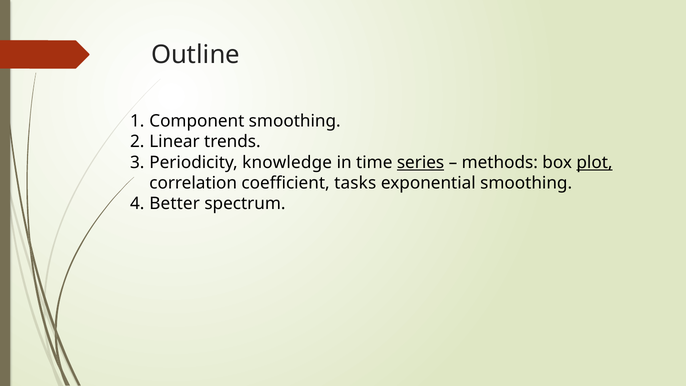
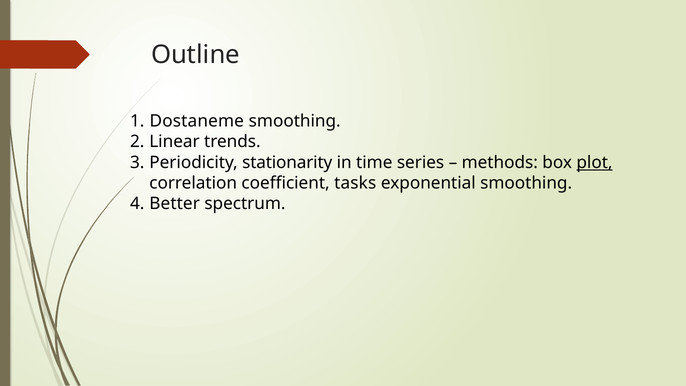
Component: Component -> Dostaneme (197, 121)
knowledge: knowledge -> stationarity (287, 162)
series underline: present -> none (421, 162)
